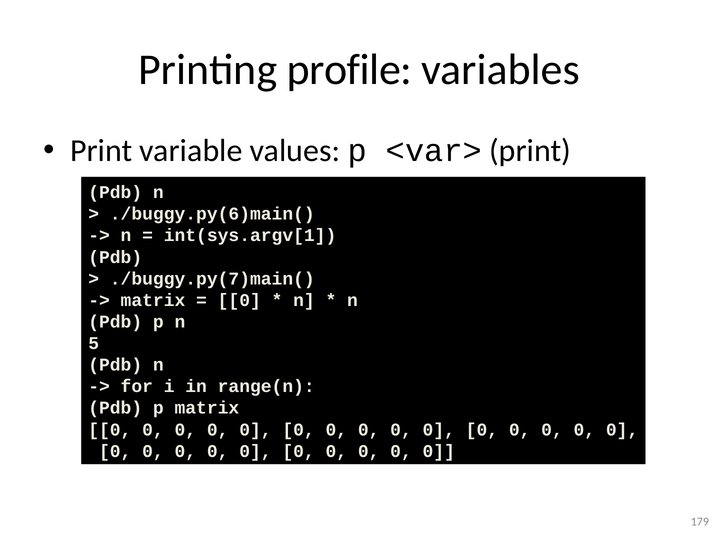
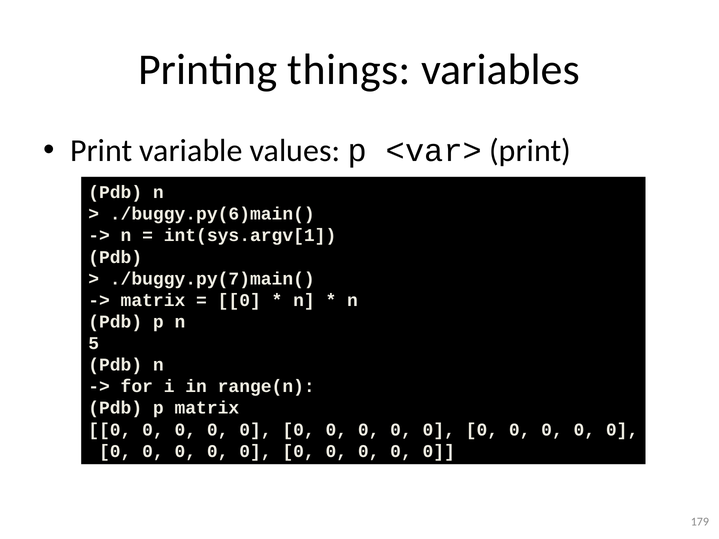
profile: profile -> things (349, 70)
